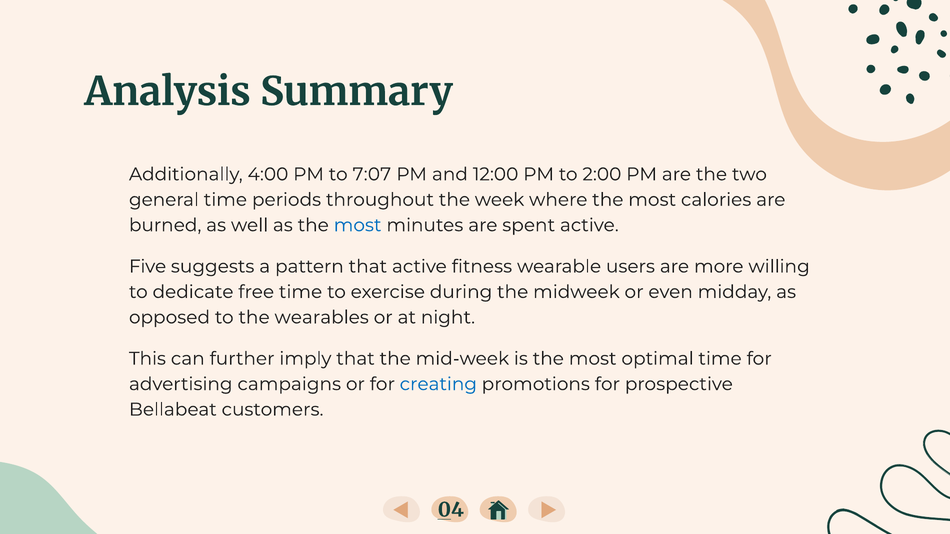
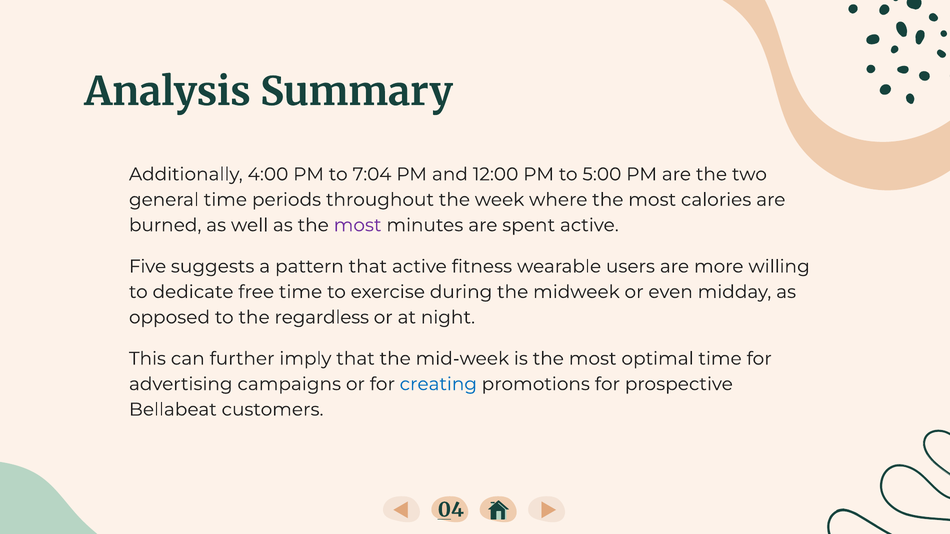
7:07: 7:07 -> 7:04 (372, 174)
2:00: 2:00 -> 5:00 (602, 174)
most colour: blue -> purple (358, 225)
wearables: wearables -> regardless (322, 318)
